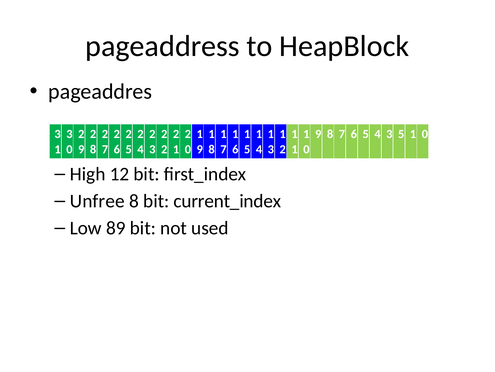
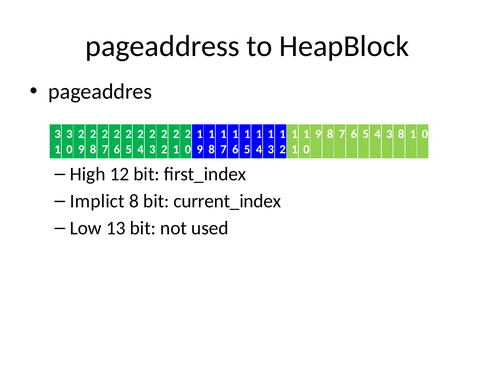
3 5: 5 -> 8 (401, 134)
Unfree: Unfree -> Implict (97, 201)
89: 89 -> 13 (116, 228)
